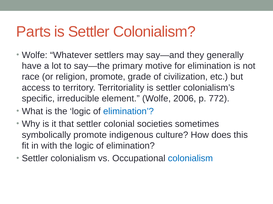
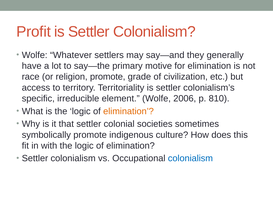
Parts: Parts -> Profit (34, 32)
772: 772 -> 810 (219, 99)
elimination colour: blue -> orange (128, 112)
